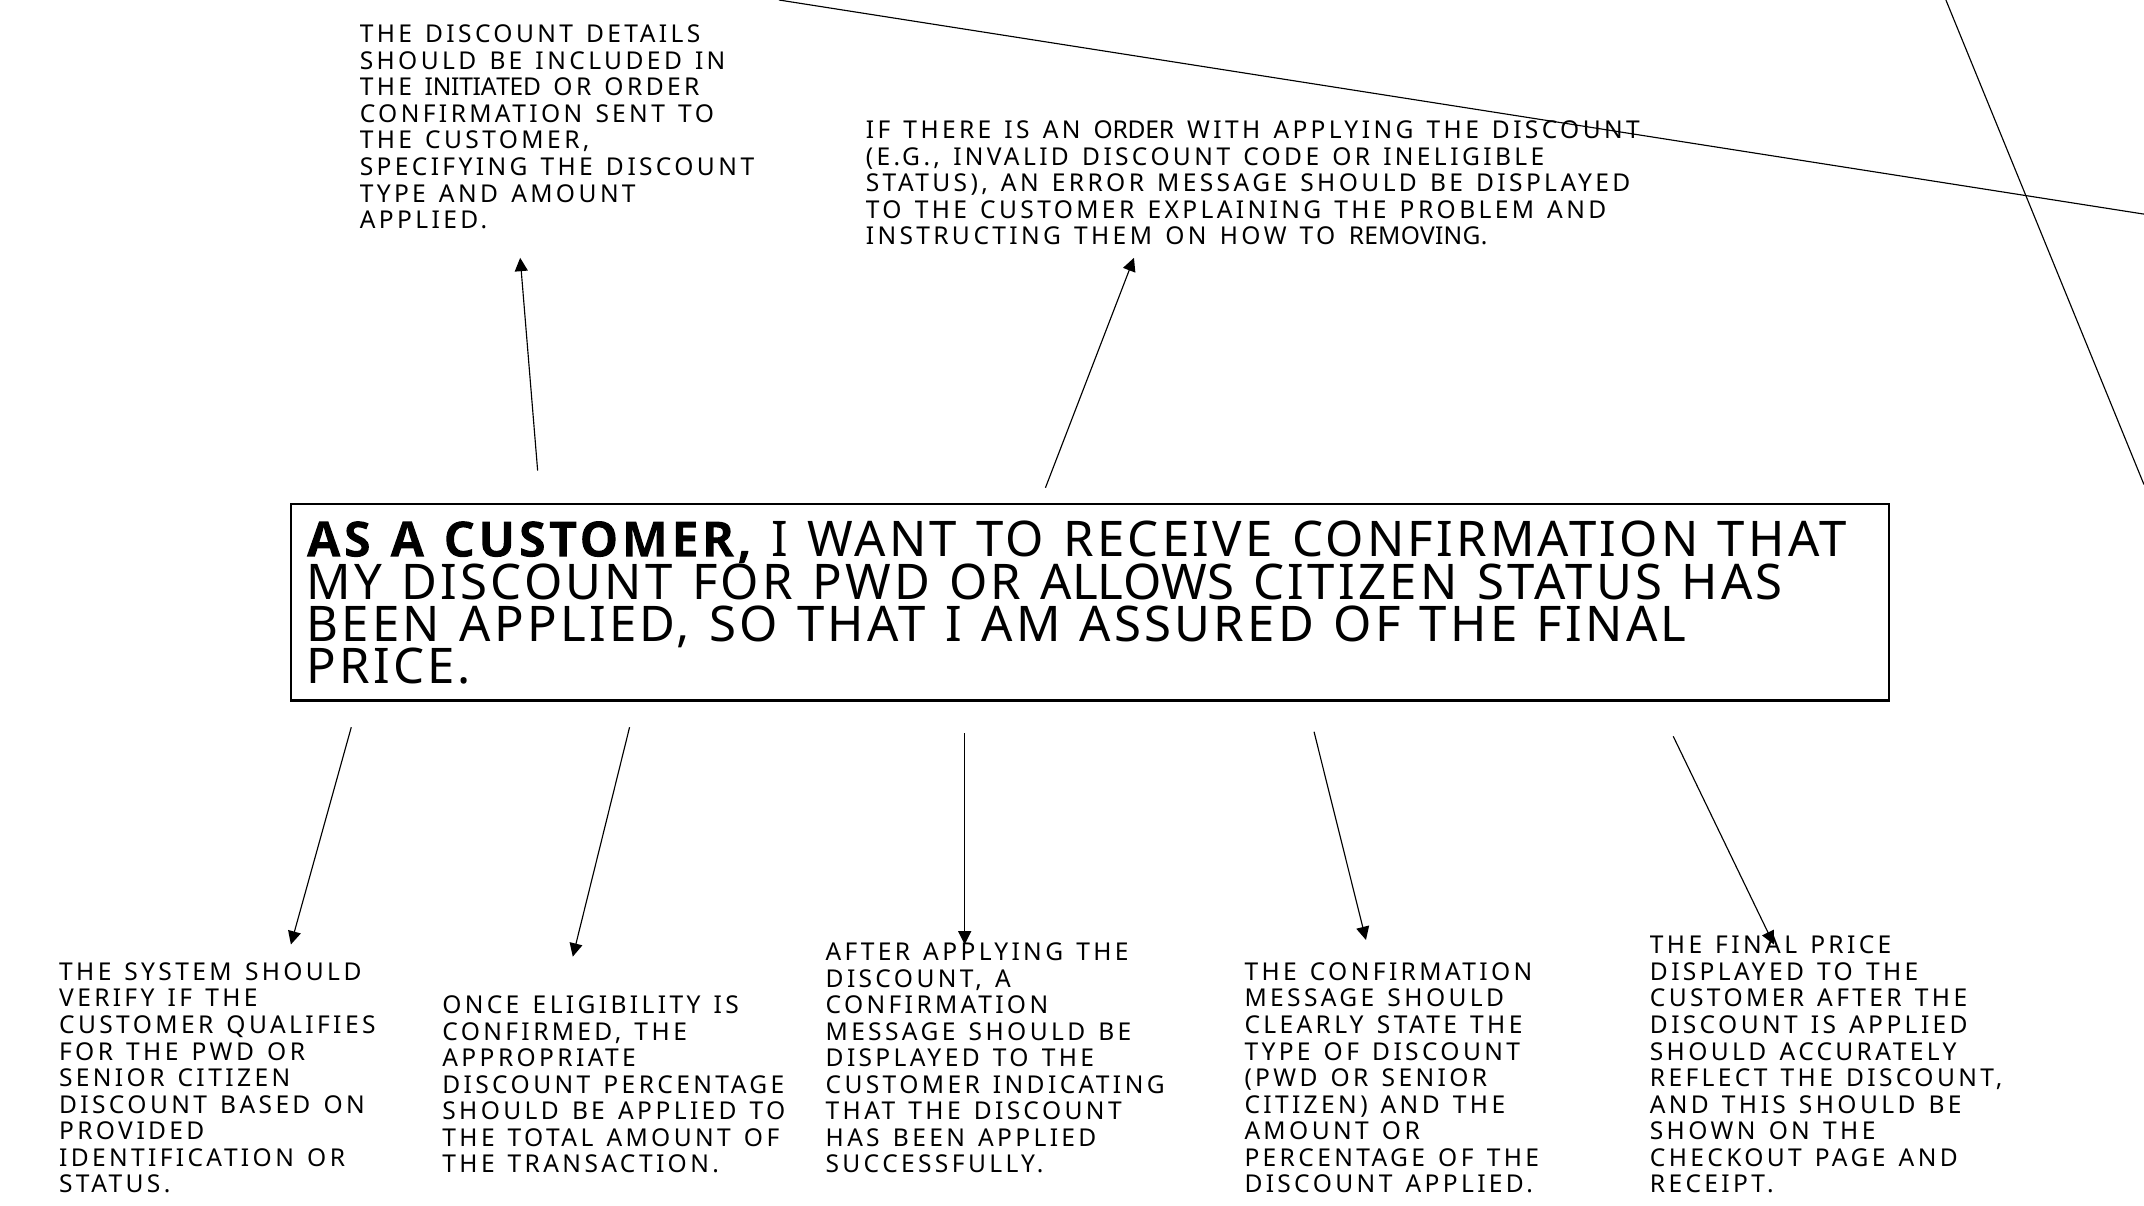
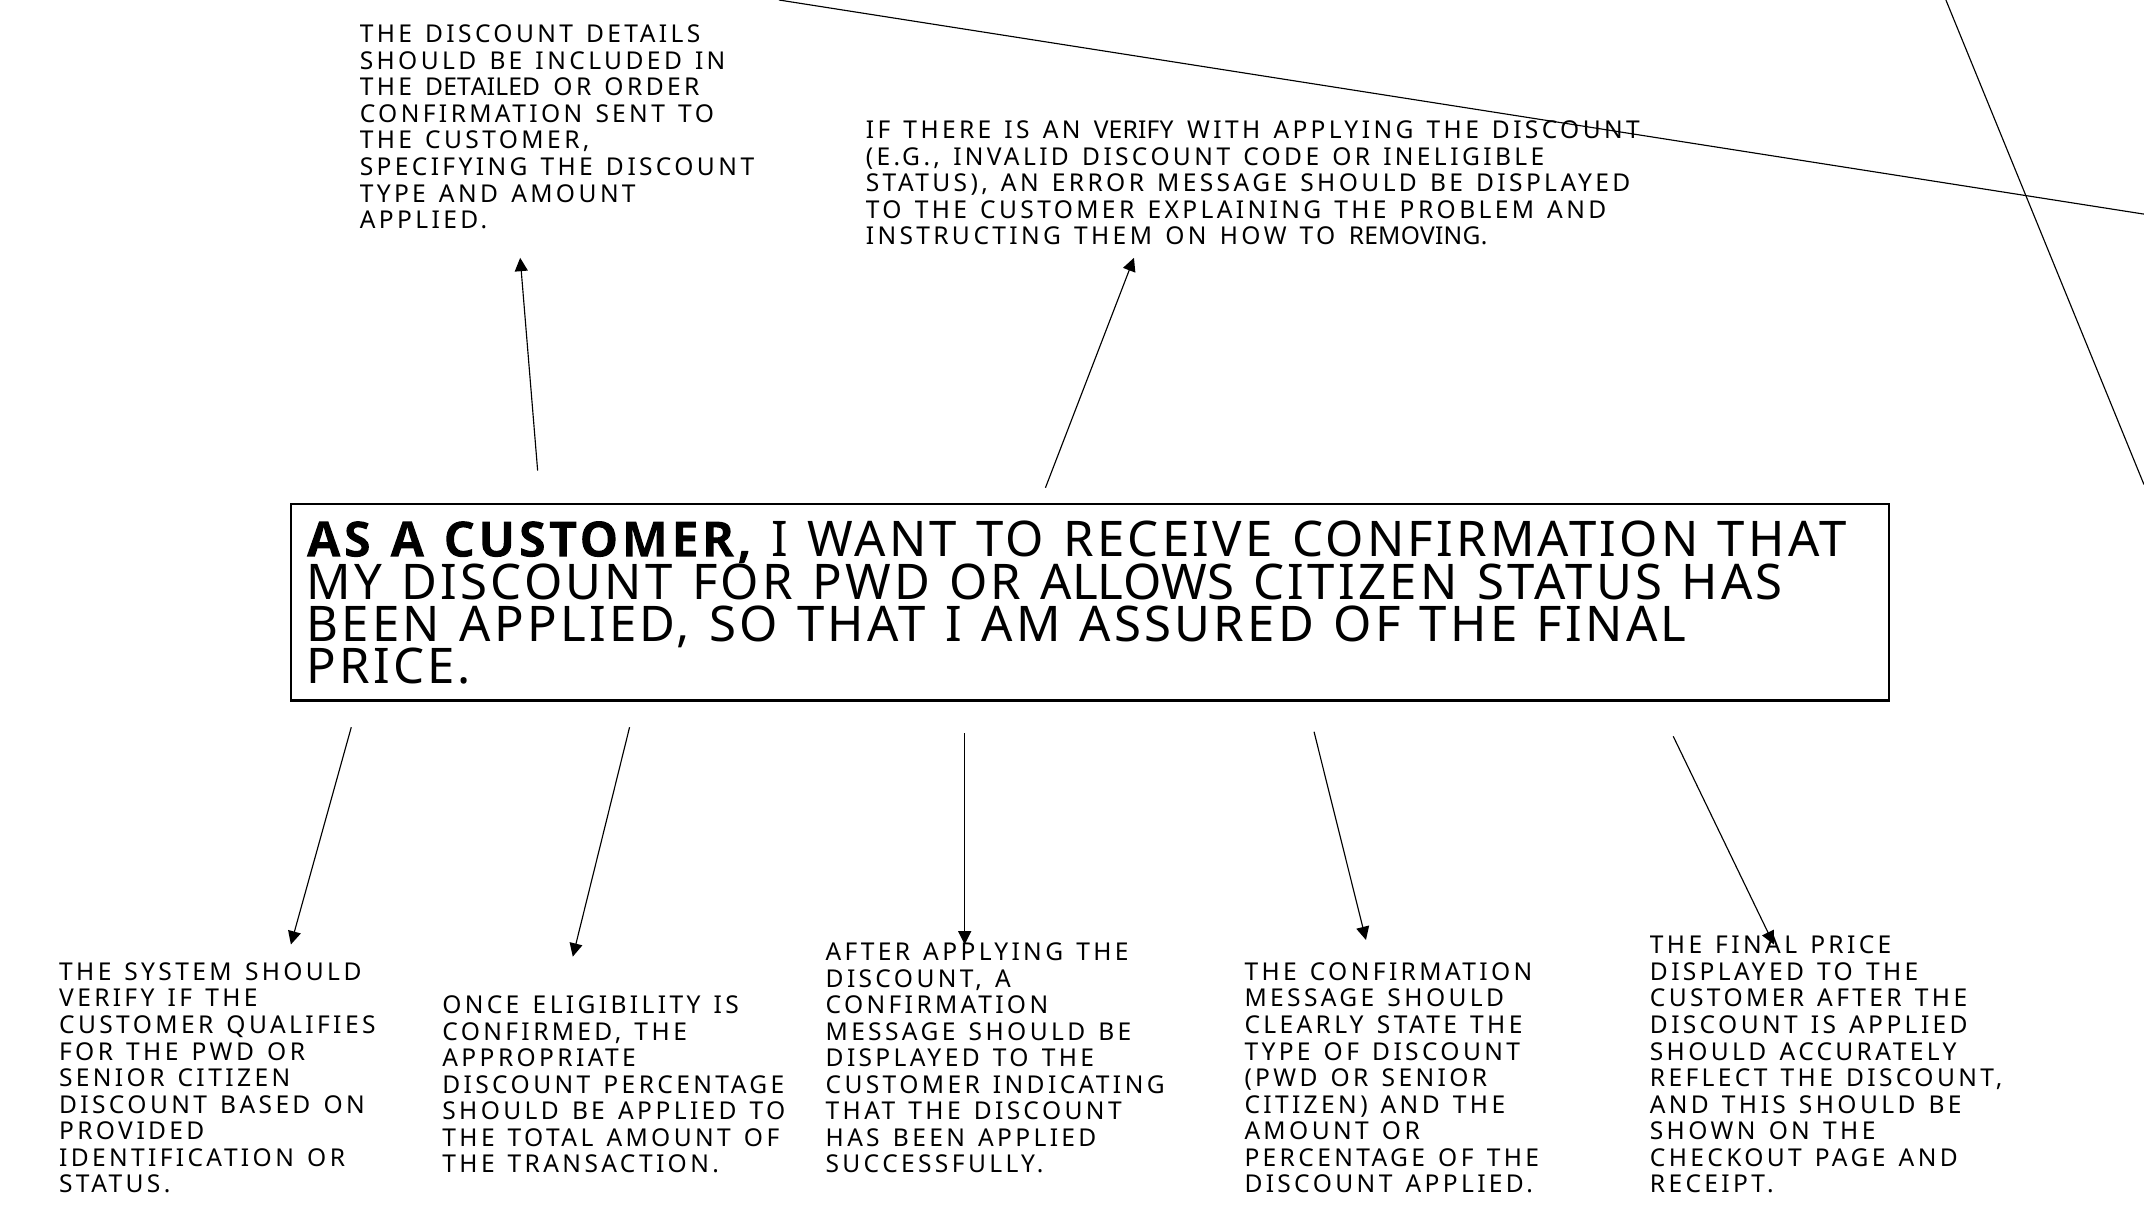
INITIATED: INITIATED -> DETAILED (483, 88)
AN ORDER: ORDER -> VERIFY (1134, 130)
